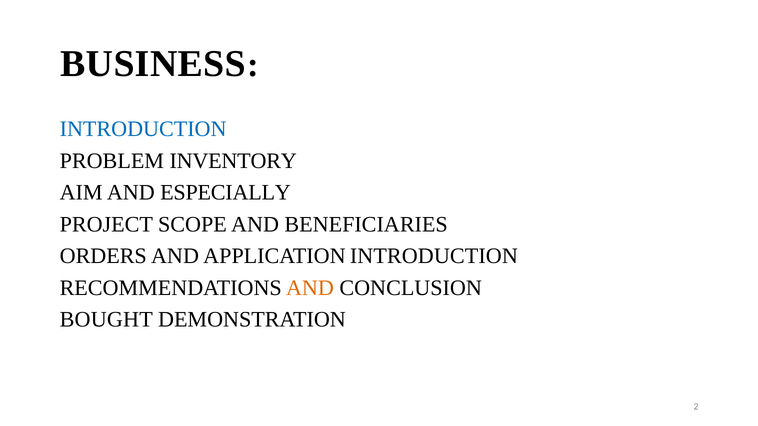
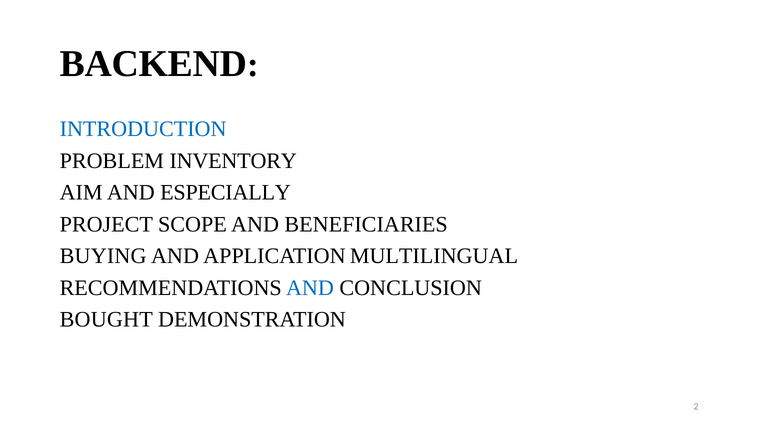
BUSINESS: BUSINESS -> BACKEND (153, 64)
ORDERS: ORDERS -> BUYING (103, 256)
APPLICATION INTRODUCTION: INTRODUCTION -> MULTILINGUAL (434, 256)
AND colour: orange -> blue (310, 288)
